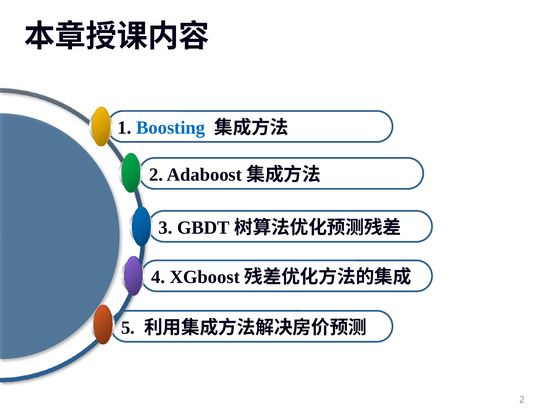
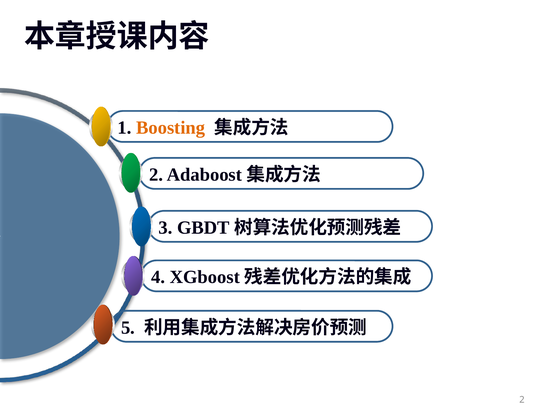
Boosting colour: blue -> orange (171, 128)
